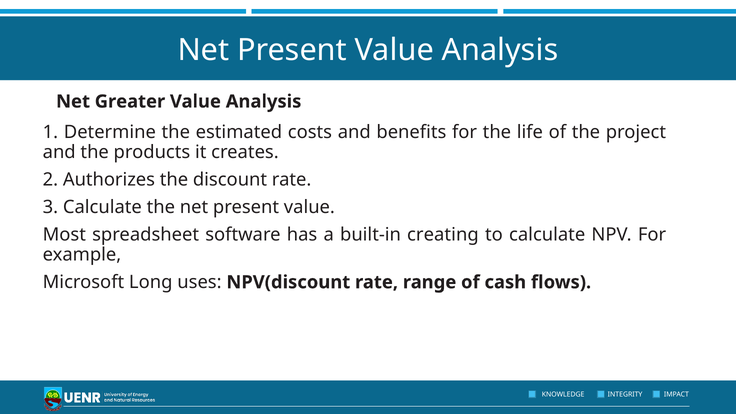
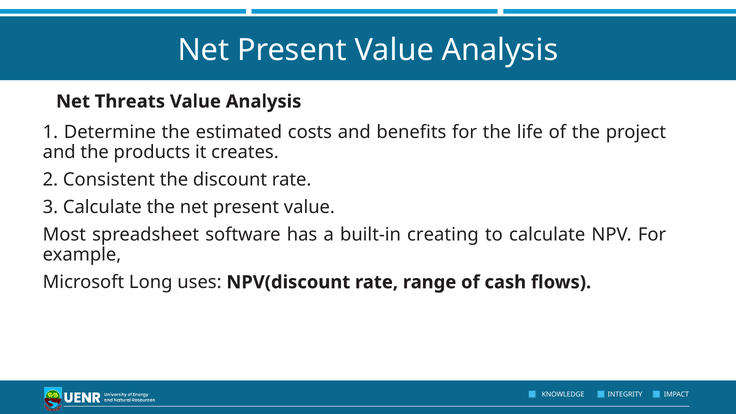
Greater: Greater -> Threats (130, 102)
Authorizes: Authorizes -> Consistent (109, 180)
